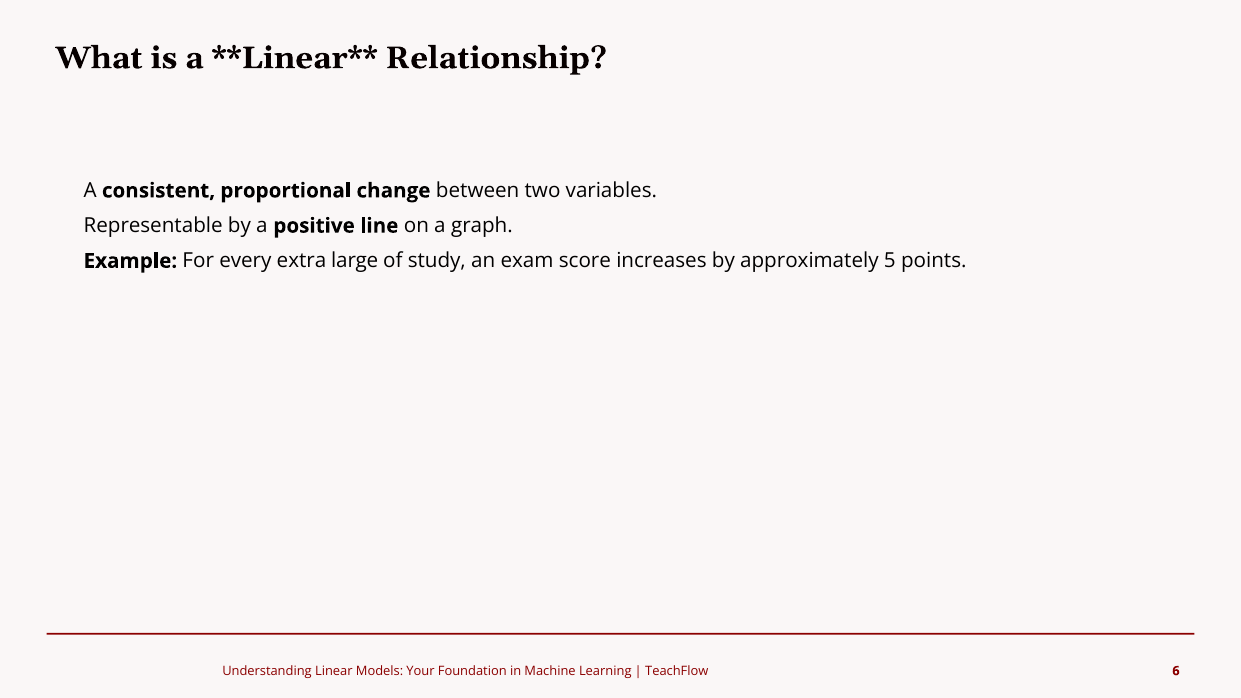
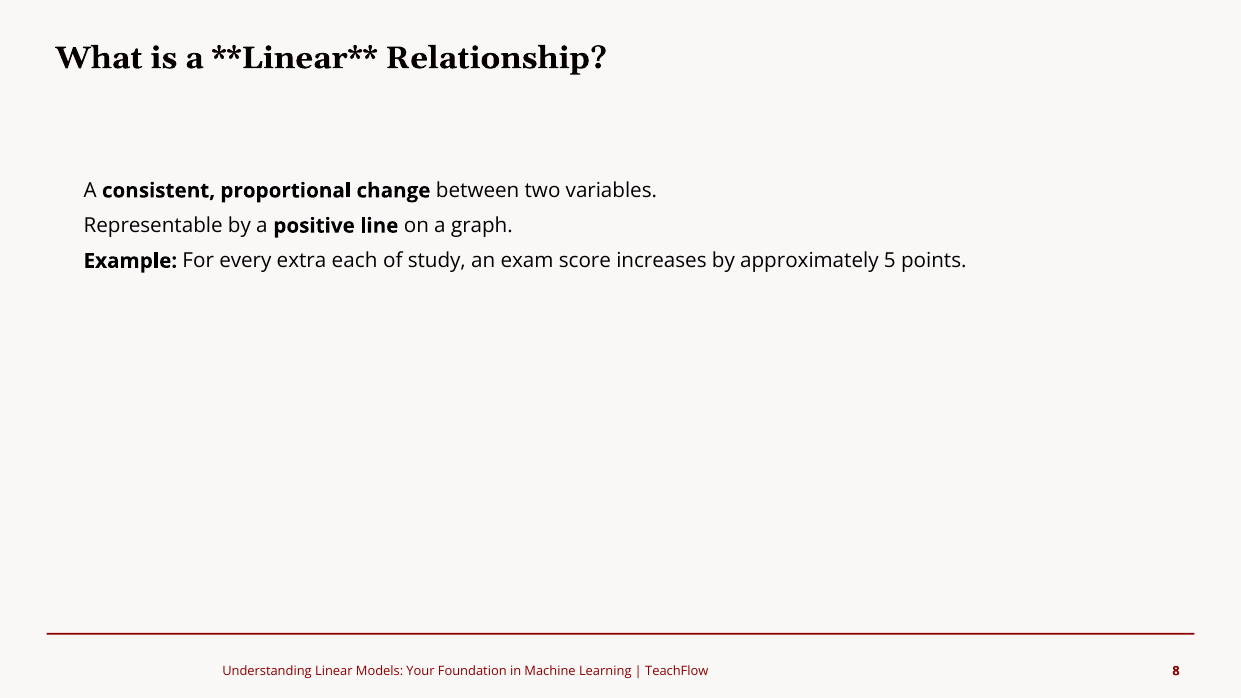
large: large -> each (355, 261)
6: 6 -> 8 (1176, 671)
